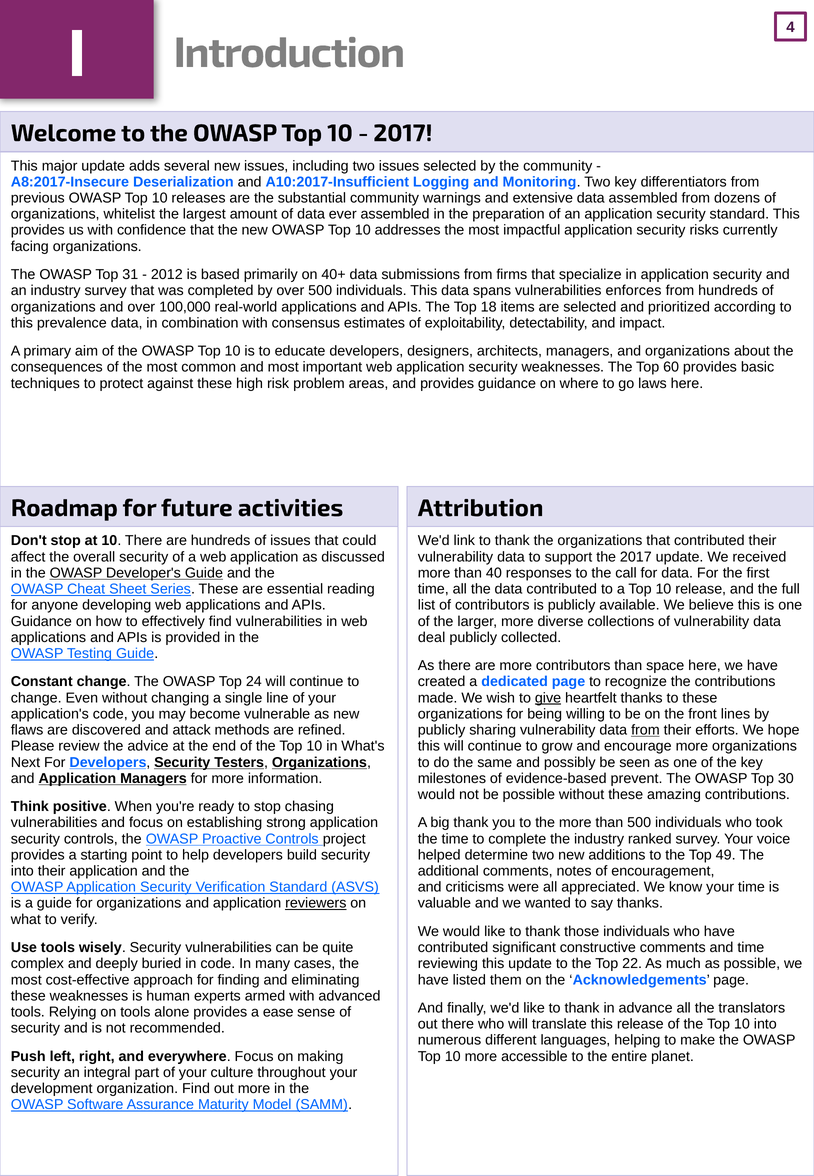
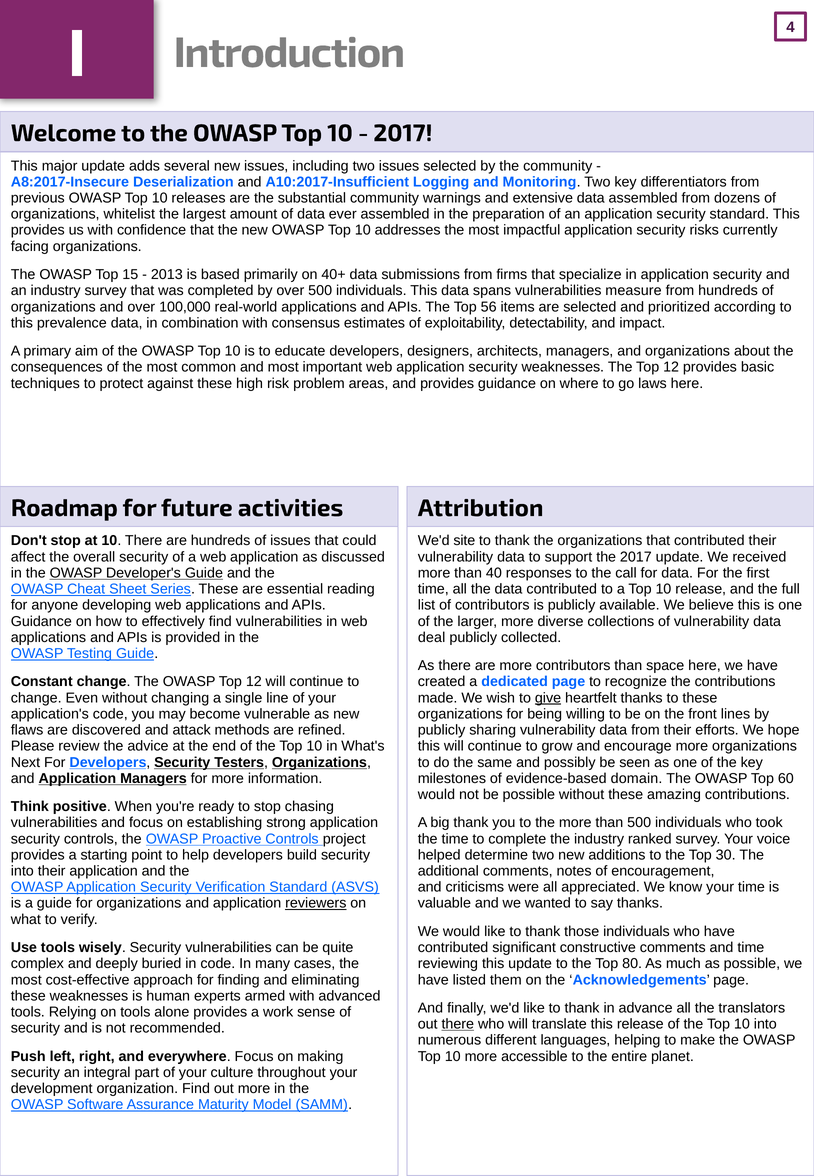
31: 31 -> 15 (130, 275)
2012: 2012 -> 2013 (167, 275)
enforces: enforces -> measure (634, 291)
18: 18 -> 56 (489, 307)
The Top 60: 60 -> 12 (671, 367)
link: link -> site (464, 541)
OWASP Top 24: 24 -> 12 (254, 682)
from underline: present -> none (645, 730)
prevent: prevent -> domain (637, 778)
30: 30 -> 60 (786, 778)
49: 49 -> 30 (726, 855)
22: 22 -> 80 (632, 964)
ease: ease -> work (278, 1012)
there underline: none -> present (458, 1024)
